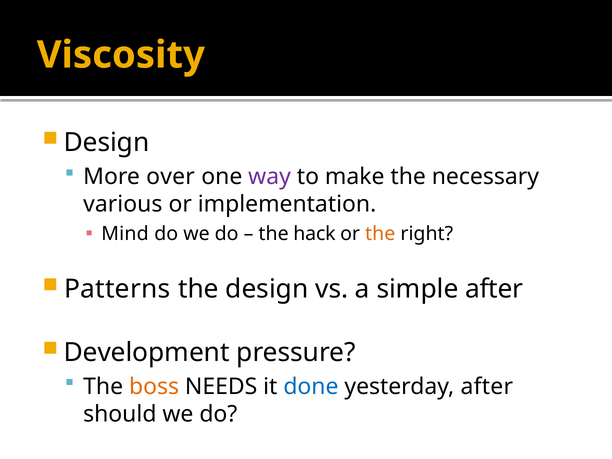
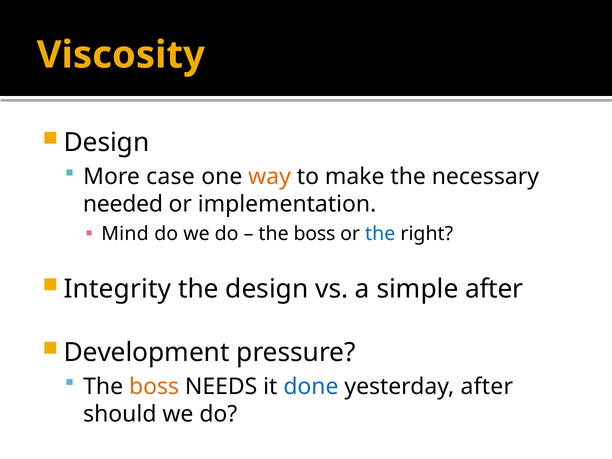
over: over -> case (170, 177)
way colour: purple -> orange (270, 177)
various: various -> needed (123, 204)
hack: hack -> boss (314, 234)
the colour: orange -> blue (380, 234)
Patterns: Patterns -> Integrity (117, 289)
